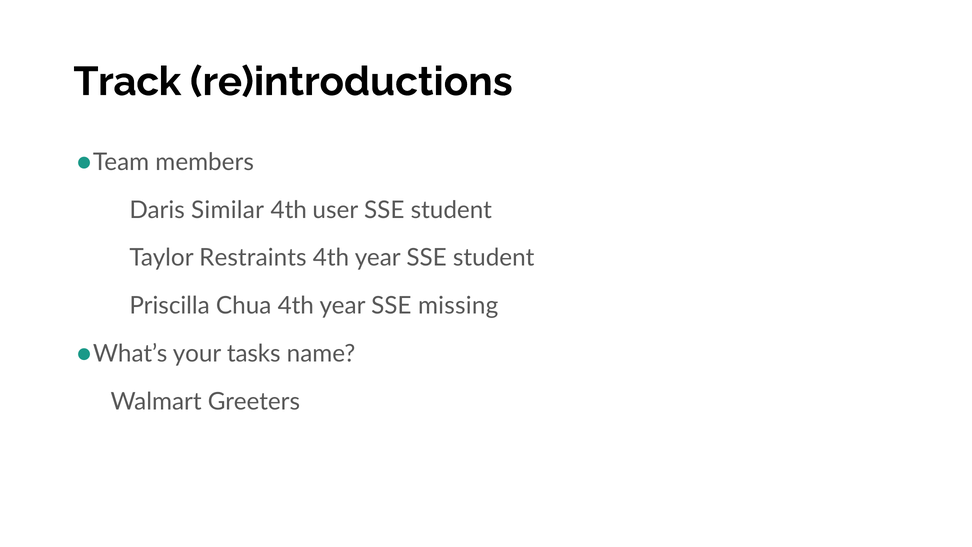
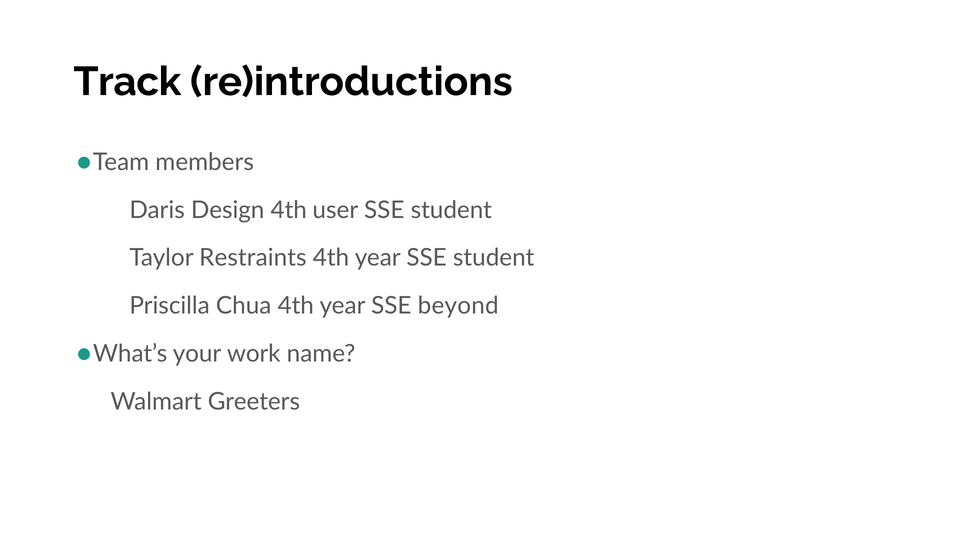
Similar: Similar -> Design (228, 210)
missing: missing -> beyond (458, 306)
tasks: tasks -> work (254, 353)
